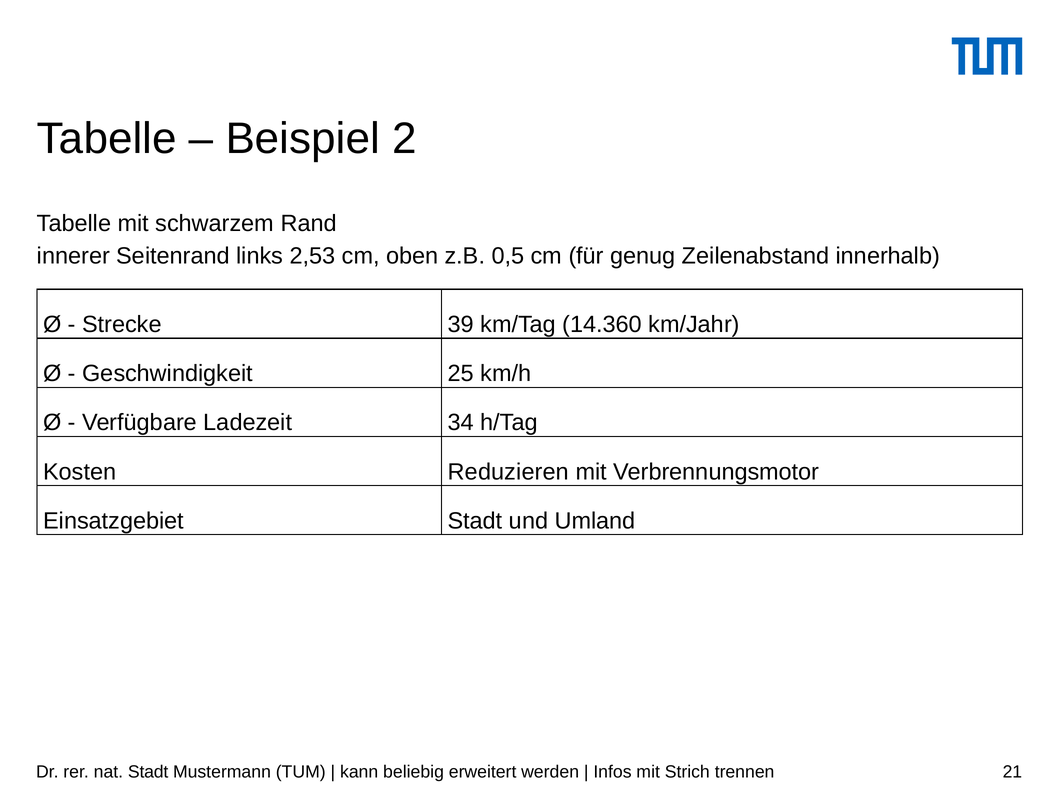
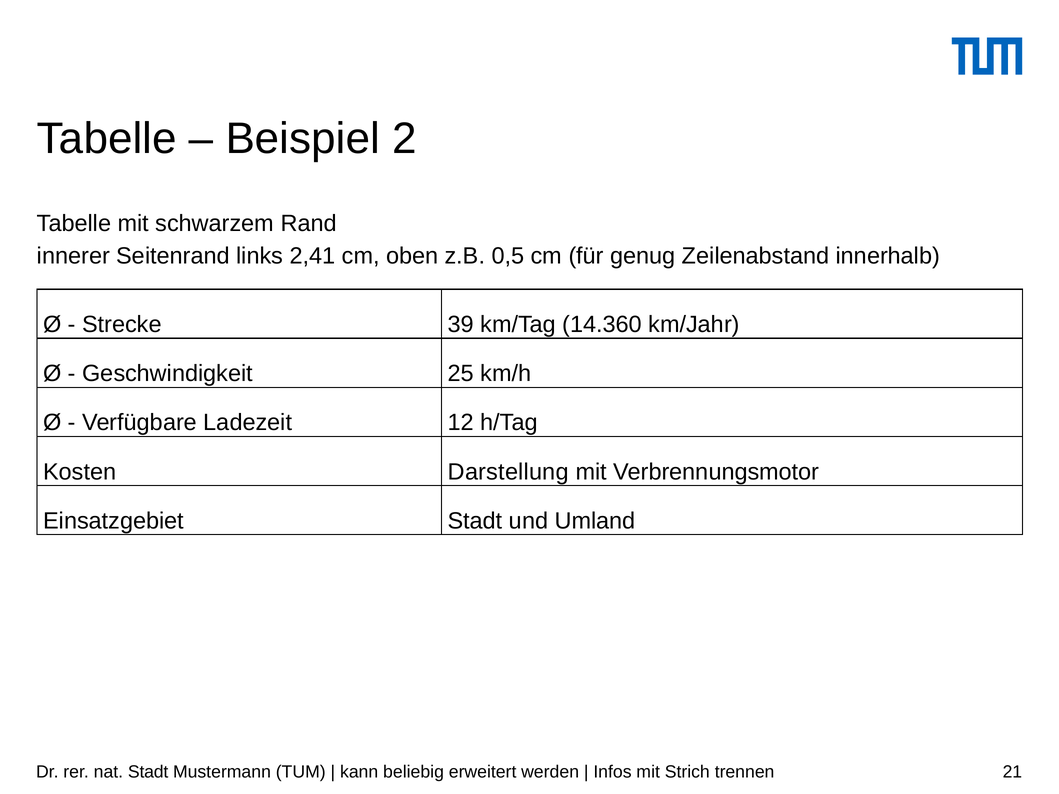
2,53: 2,53 -> 2,41 (313, 256)
34: 34 -> 12 (461, 423)
Reduzieren: Reduzieren -> Darstellung (508, 472)
